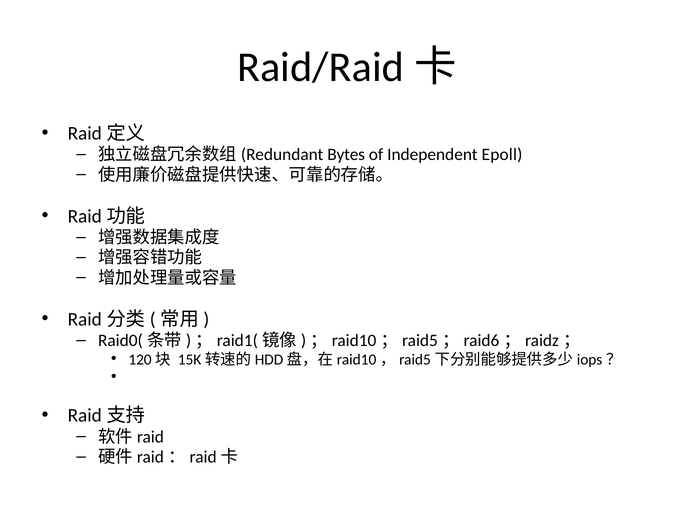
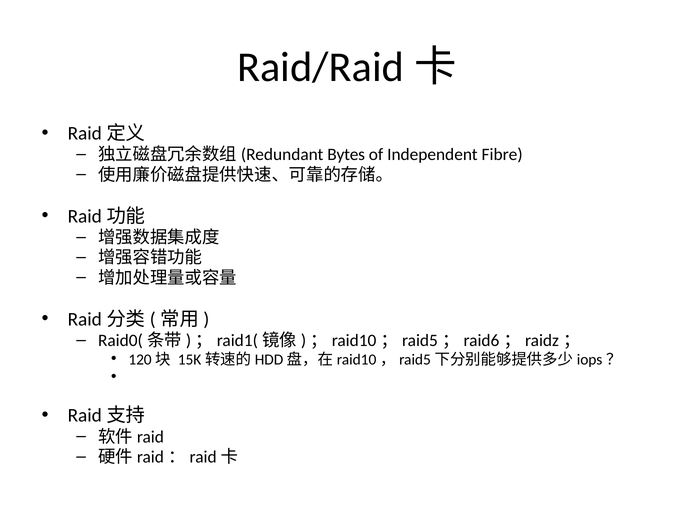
Epoll: Epoll -> Fibre (502, 155)
